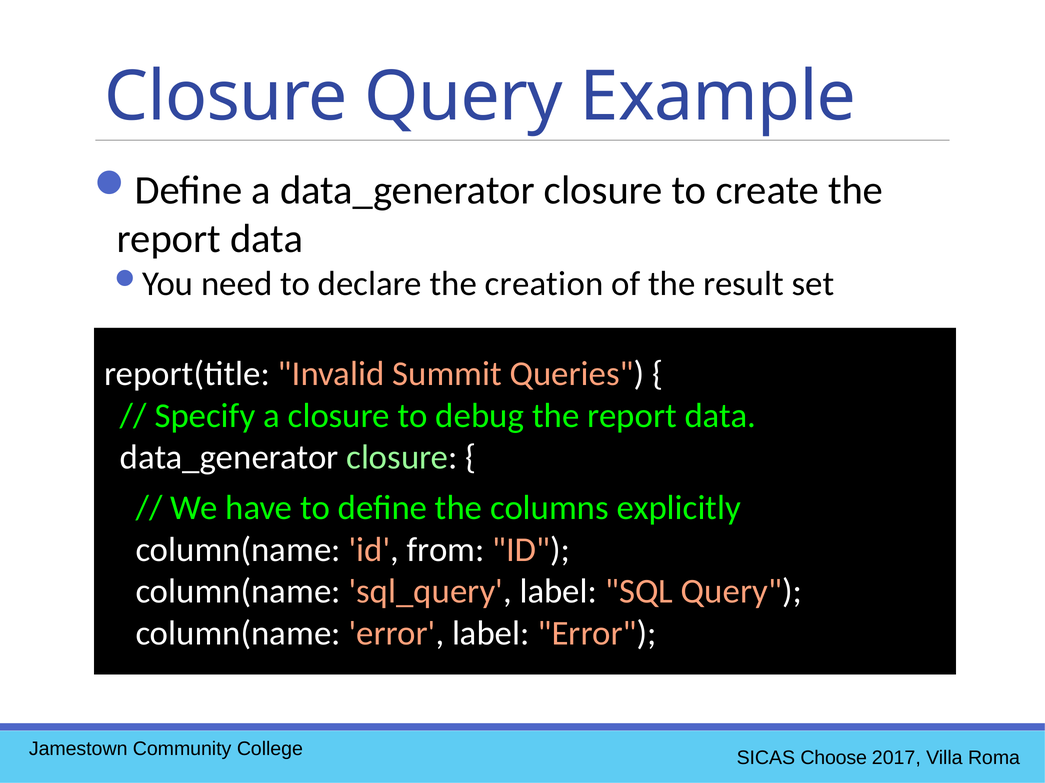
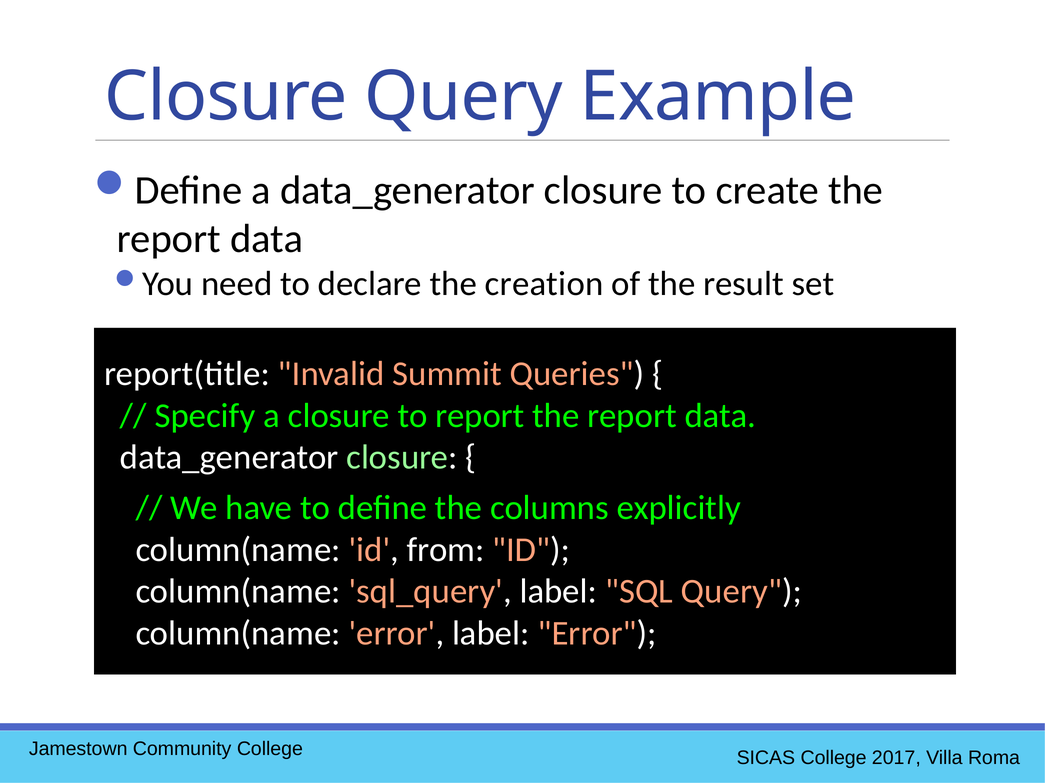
to debug: debug -> report (480, 416)
SICAS Choose: Choose -> College (834, 758)
